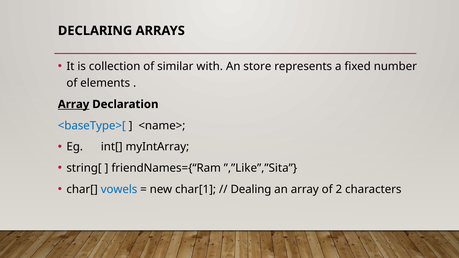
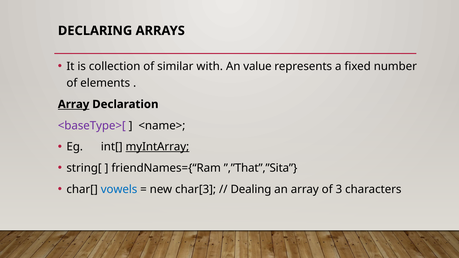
store: store -> value (257, 67)
<baseType>[ colour: blue -> purple (92, 126)
myIntArray underline: none -> present (157, 147)
”,”Like”,”Sita: ”,”Like”,”Sita -> ”,”That”,”Sita (261, 168)
char[1: char[1 -> char[3 (196, 190)
2: 2 -> 3 (339, 190)
